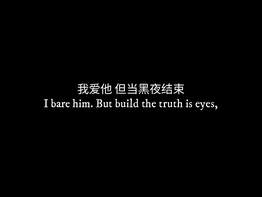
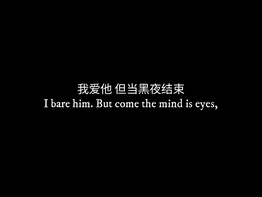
build: build -> come (127, 103)
truth: truth -> mind (171, 103)
